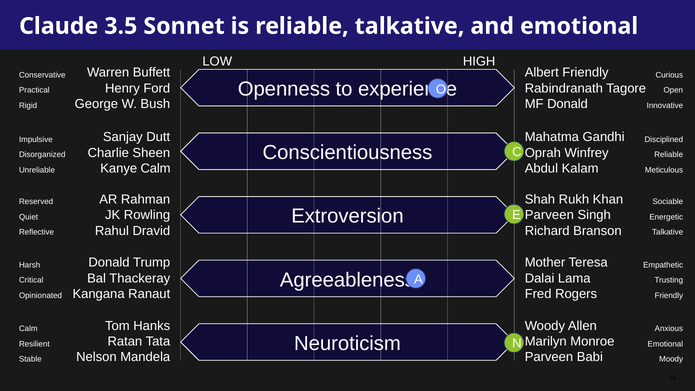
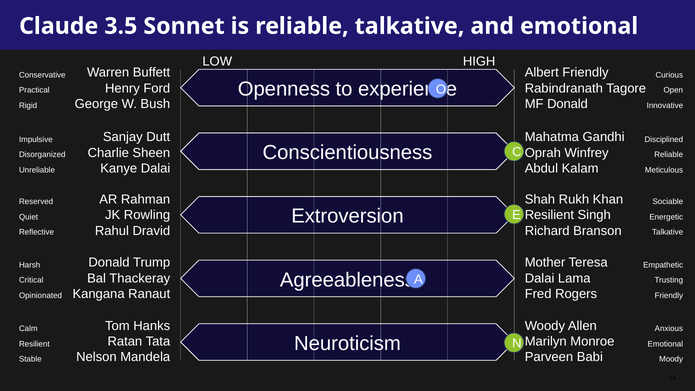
Kanye Calm: Calm -> Dalai (156, 168)
Parveen: Parveen -> Resilient (549, 215)
